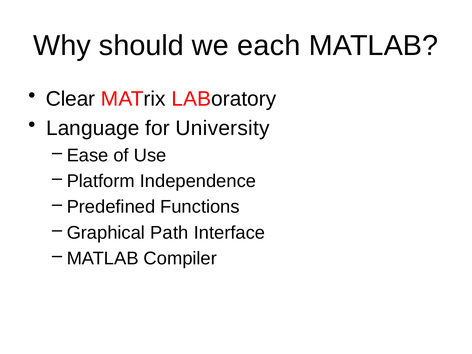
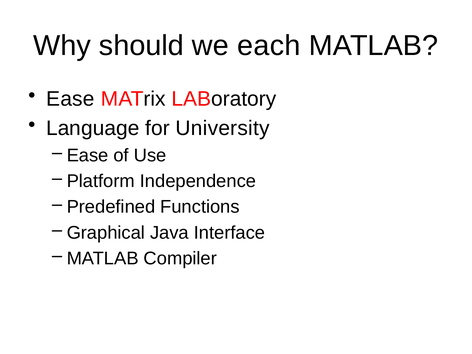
Clear: Clear -> Ease (70, 99)
Path: Path -> Java (169, 233)
